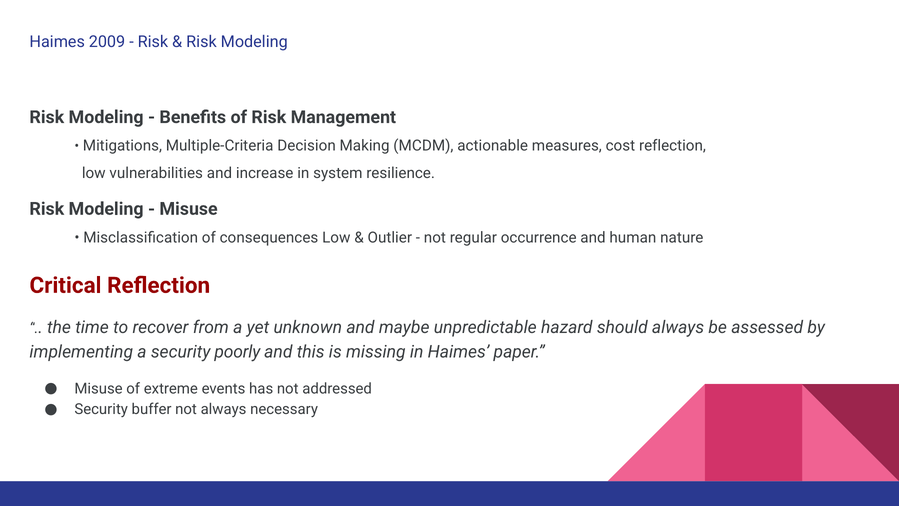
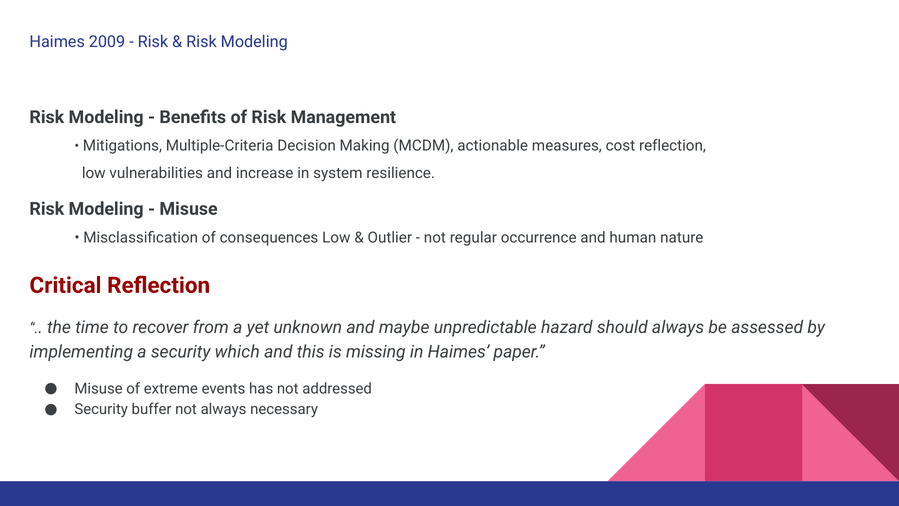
poorly: poorly -> which (237, 352)
